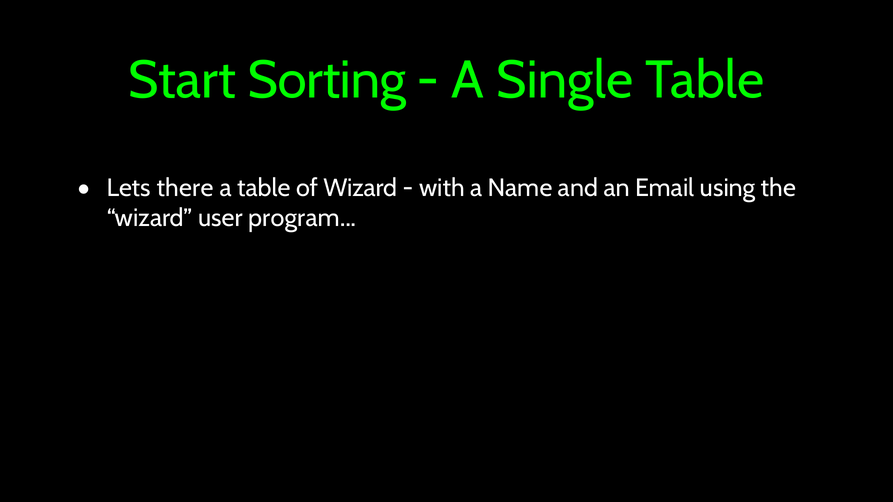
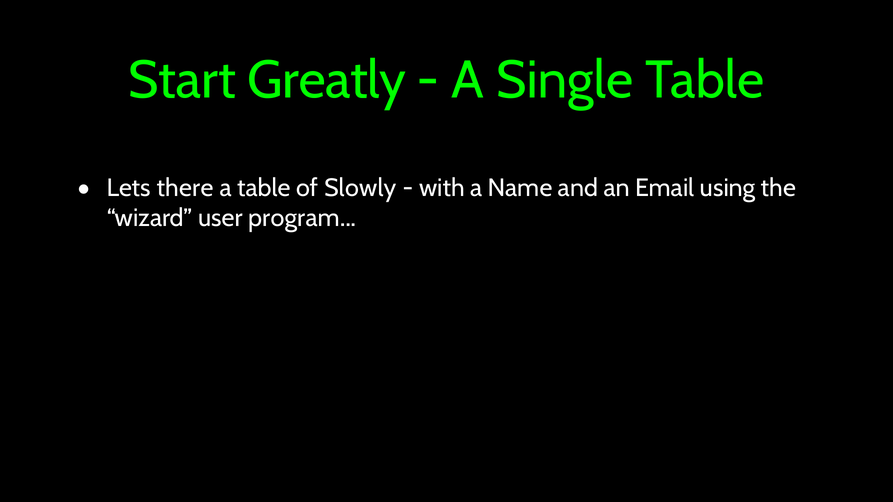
Sorting: Sorting -> Greatly (327, 80)
of Wizard: Wizard -> Slowly (360, 188)
